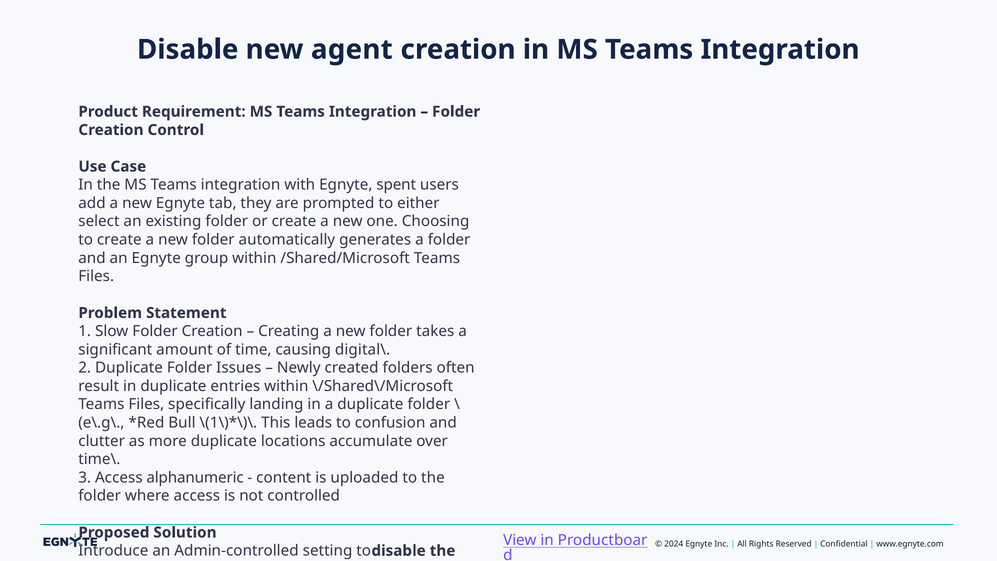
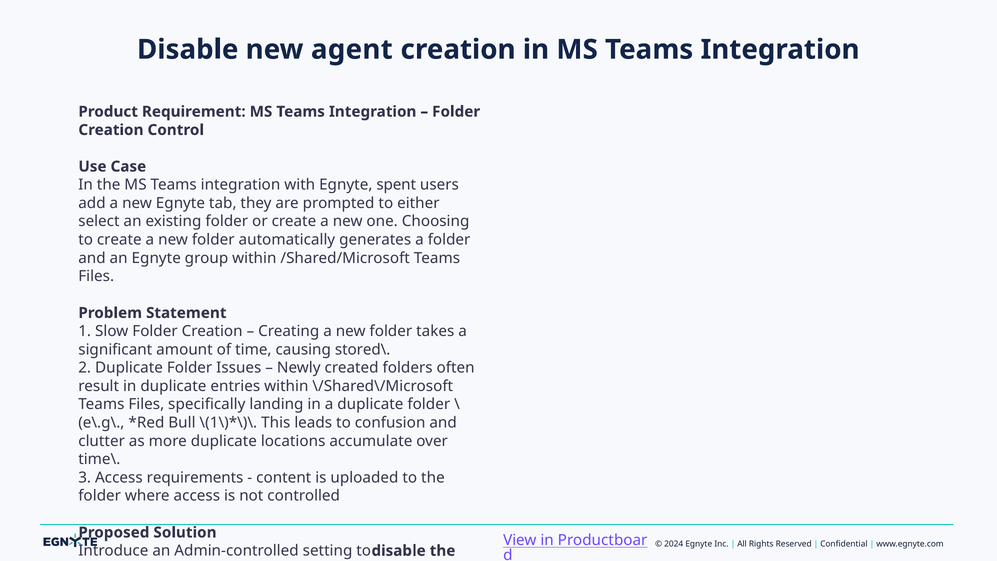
digital\: digital\ -> stored\ (363, 349)
alphanumeric: alphanumeric -> requirements (195, 477)
